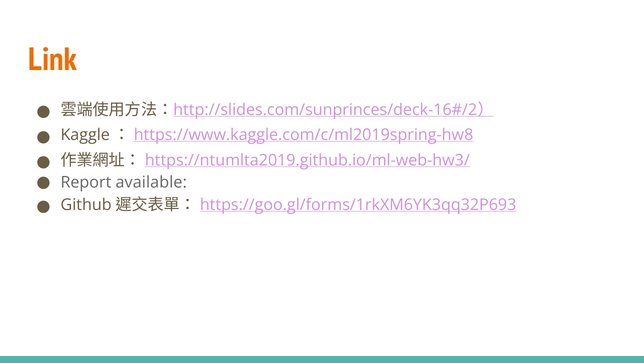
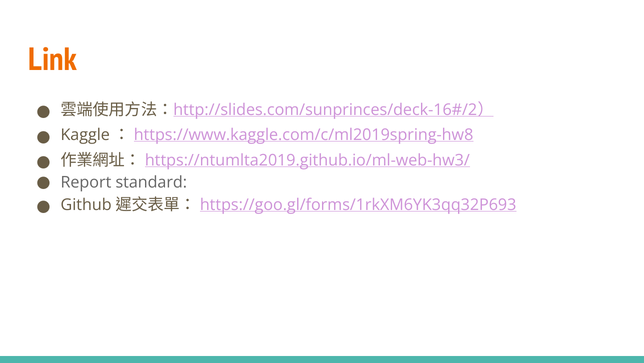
available: available -> standard (151, 182)
